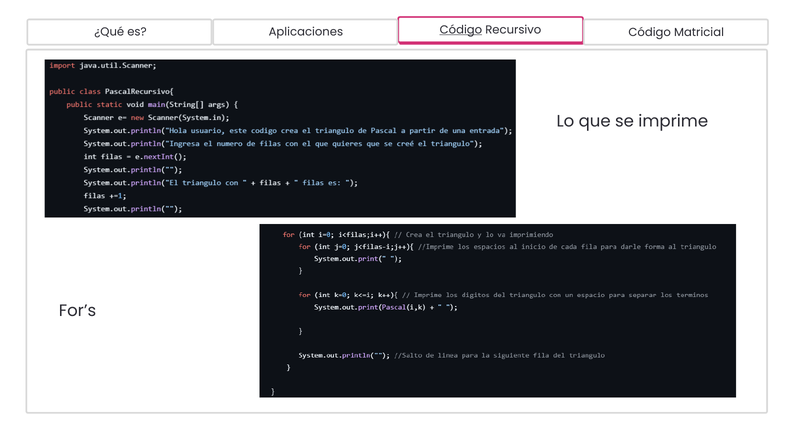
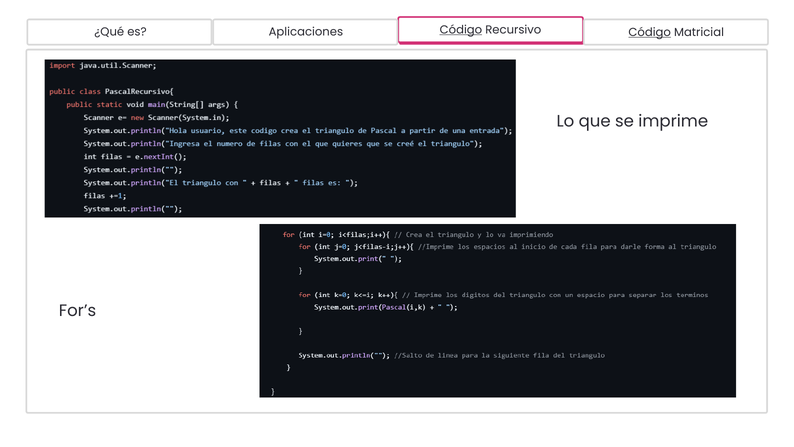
Código underline: none -> present (650, 32)
